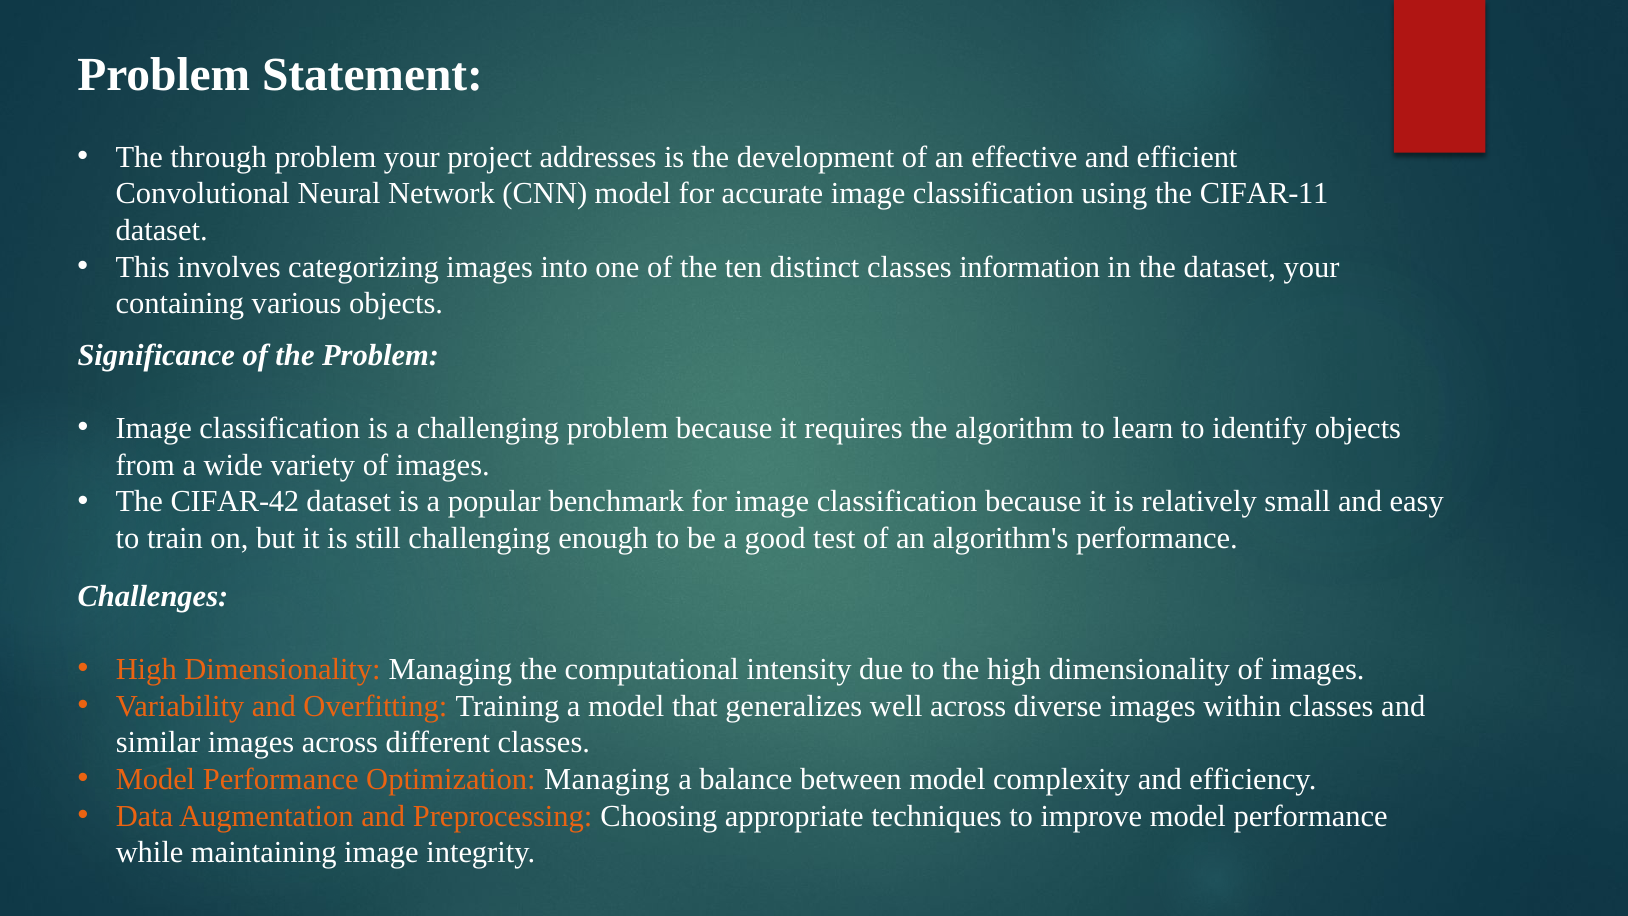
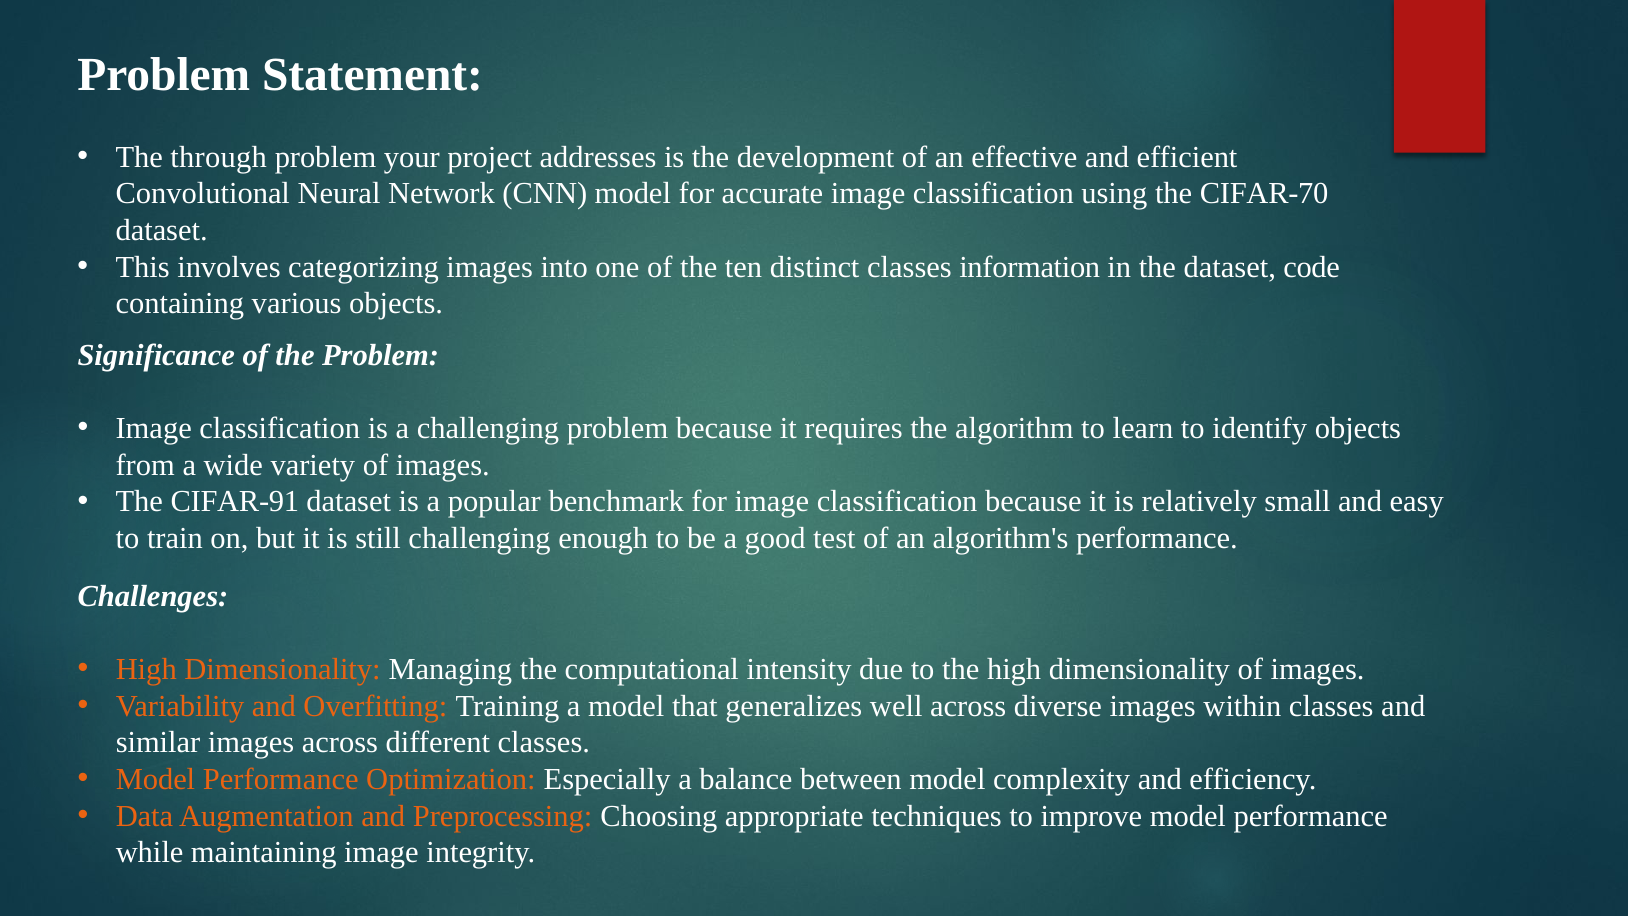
CIFAR-11: CIFAR-11 -> CIFAR-70 (1264, 194)
dataset your: your -> code (1312, 267)
CIFAR-42: CIFAR-42 -> CIFAR-91 (235, 502)
Optimization Managing: Managing -> Especially (607, 779)
